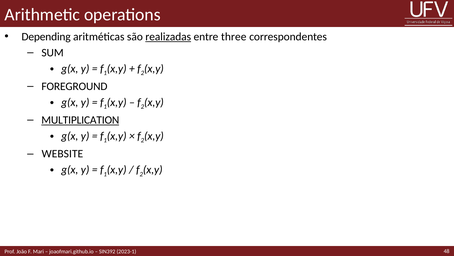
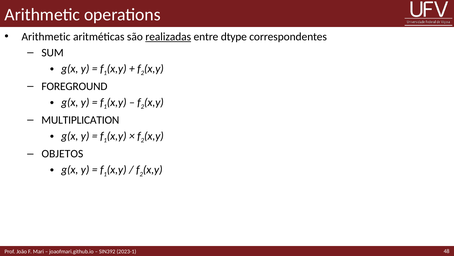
Depending: Depending -> Arithmetic (46, 37)
three: three -> dtype (234, 37)
MULTIPLICATION underline: present -> none (80, 120)
WEBSITE: WEBSITE -> OBJETOS (62, 153)
